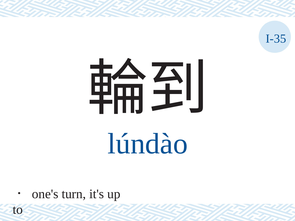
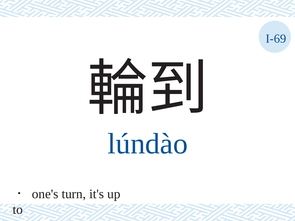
I-35: I-35 -> I-69 (276, 39)
